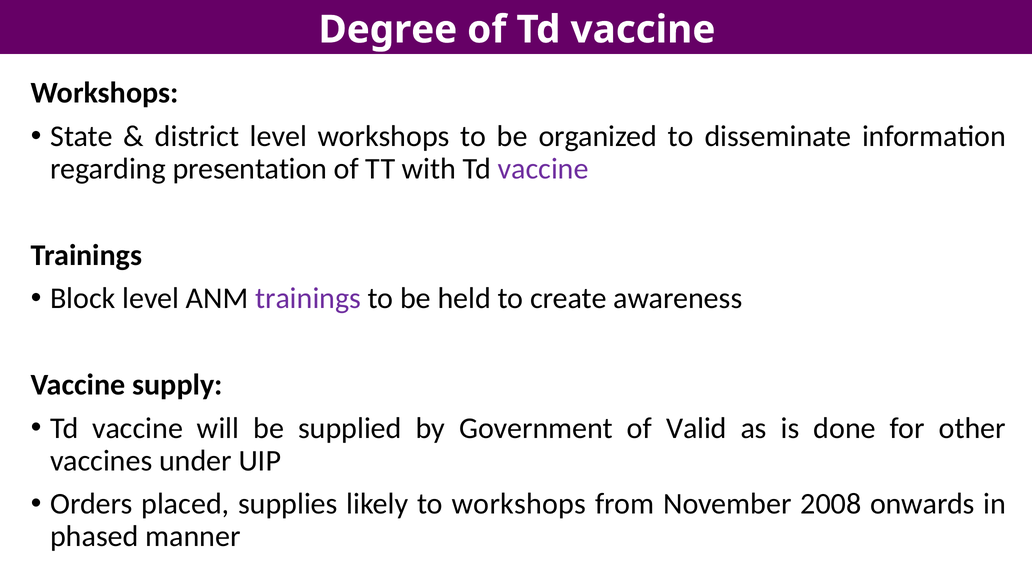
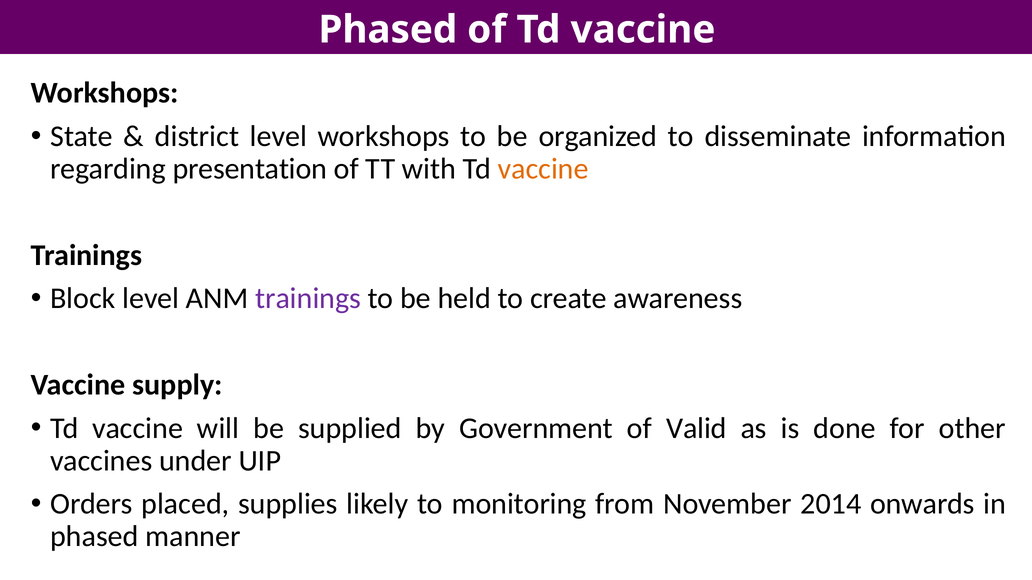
Degree: Degree -> Phased (388, 30)
vaccine colour: purple -> orange (543, 169)
to workshops: workshops -> monitoring (519, 504)
2008: 2008 -> 2014 (831, 504)
